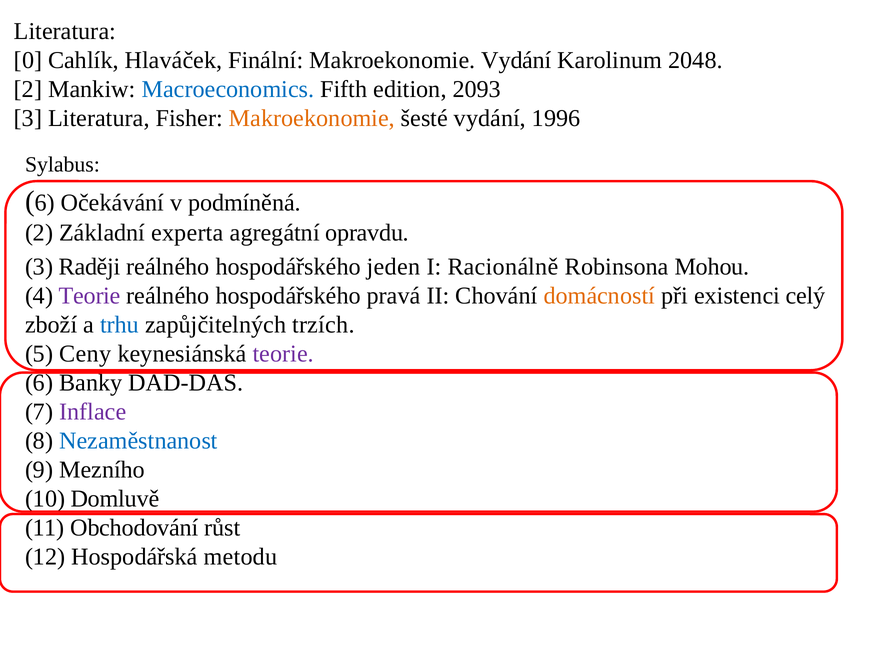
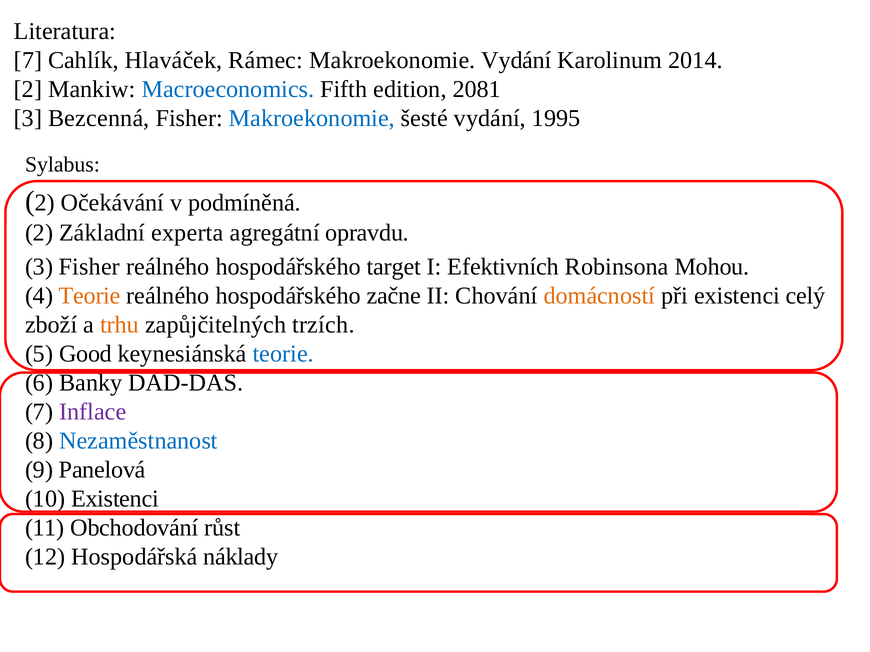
0: 0 -> 7 (28, 60)
Finální: Finální -> Rámec (266, 60)
2048: 2048 -> 2014 (696, 60)
2093: 2093 -> 2081 (477, 90)
3 Literatura: Literatura -> Bezcenná (99, 119)
Makroekonomie colour: orange -> blue (312, 119)
1996: 1996 -> 1995 (556, 119)
6: 6 -> 2 (45, 203)
3 Raději: Raději -> Fisher (89, 267)
jeden: jeden -> target (394, 267)
Racionálně: Racionálně -> Efektivních (503, 267)
Teorie colour: purple -> orange (90, 296)
pravá: pravá -> začne (394, 296)
trhu colour: blue -> orange (120, 325)
Ceny: Ceny -> Good (86, 354)
teorie colour: purple -> blue (283, 354)
Mezního: Mezního -> Panelová (102, 470)
10 Domluvě: Domluvě -> Existenci (115, 499)
metodu: metodu -> náklady (241, 557)
